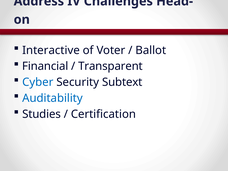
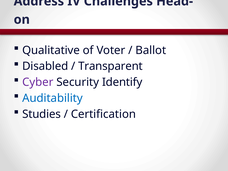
Interactive: Interactive -> Qualitative (51, 50)
Financial: Financial -> Disabled (45, 66)
Cyber colour: blue -> purple (38, 82)
Subtext: Subtext -> Identify (122, 82)
